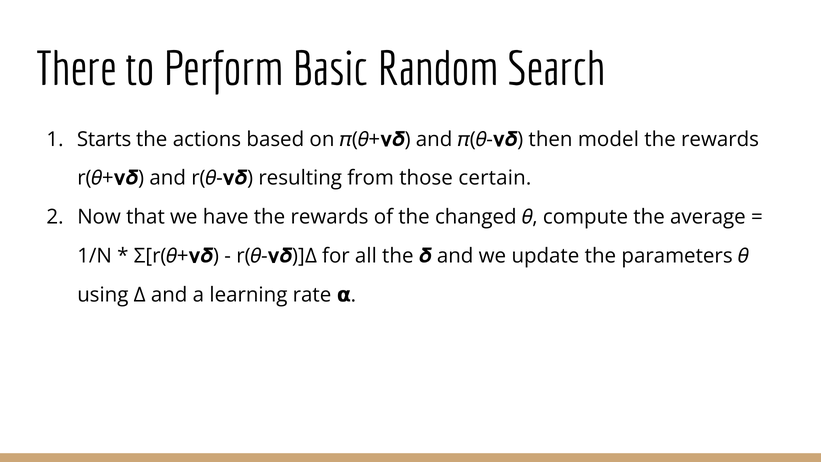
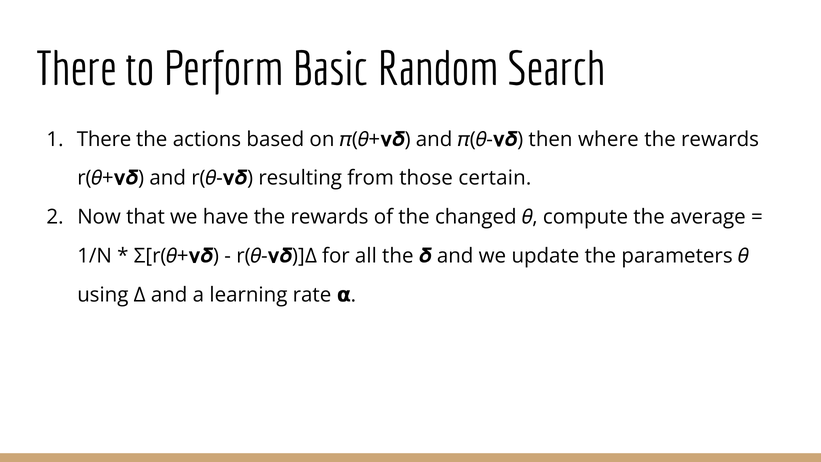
Starts: Starts -> There (104, 139)
model: model -> where (608, 139)
